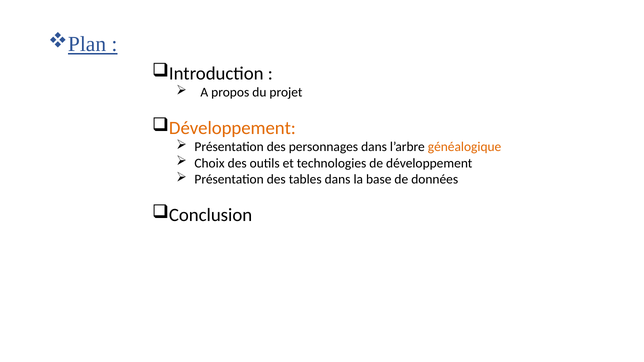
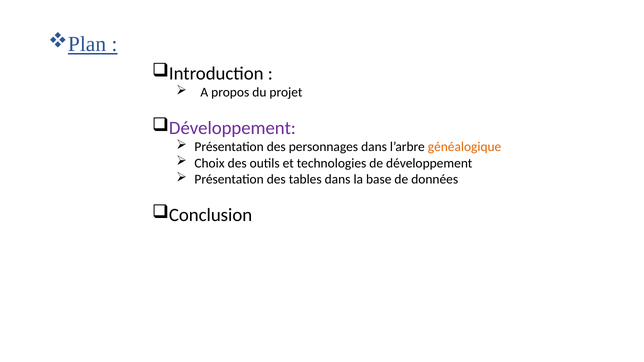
Développement colour: orange -> purple (232, 128)
